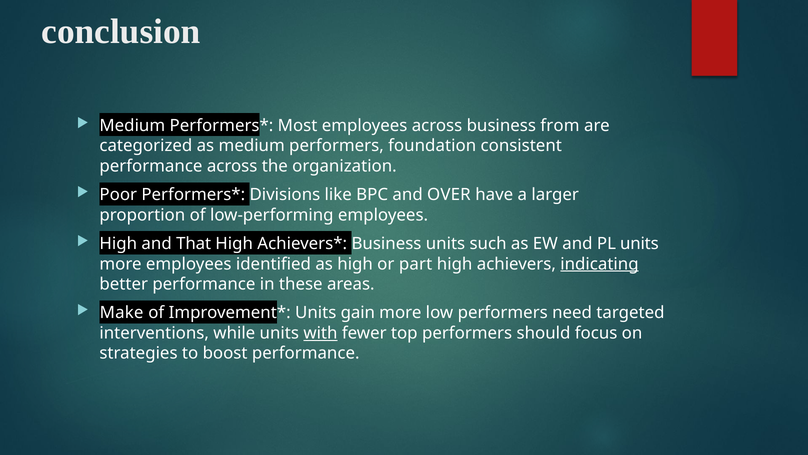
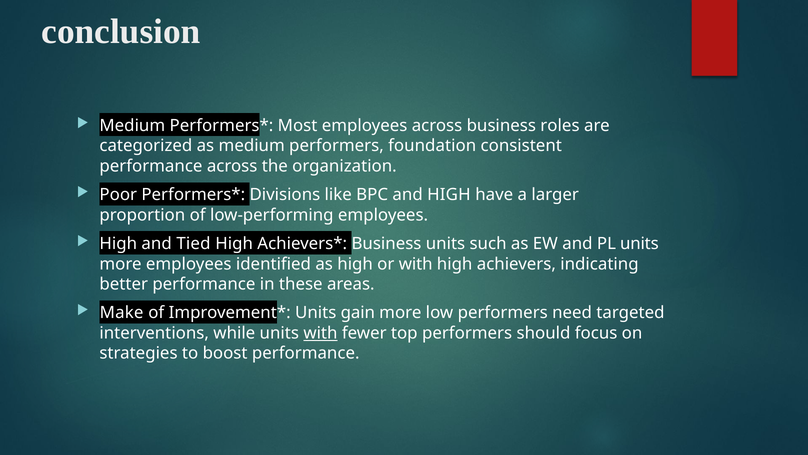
from: from -> roles (560, 125)
and OVER: OVER -> HIGH (449, 195)
That: That -> Tied (193, 243)
or part: part -> with (416, 264)
indicating underline: present -> none (599, 264)
